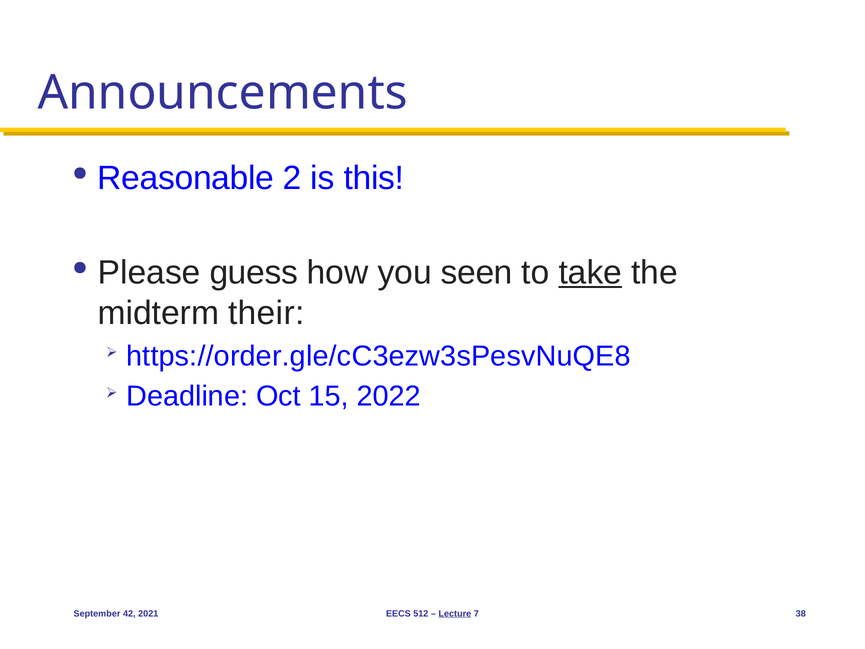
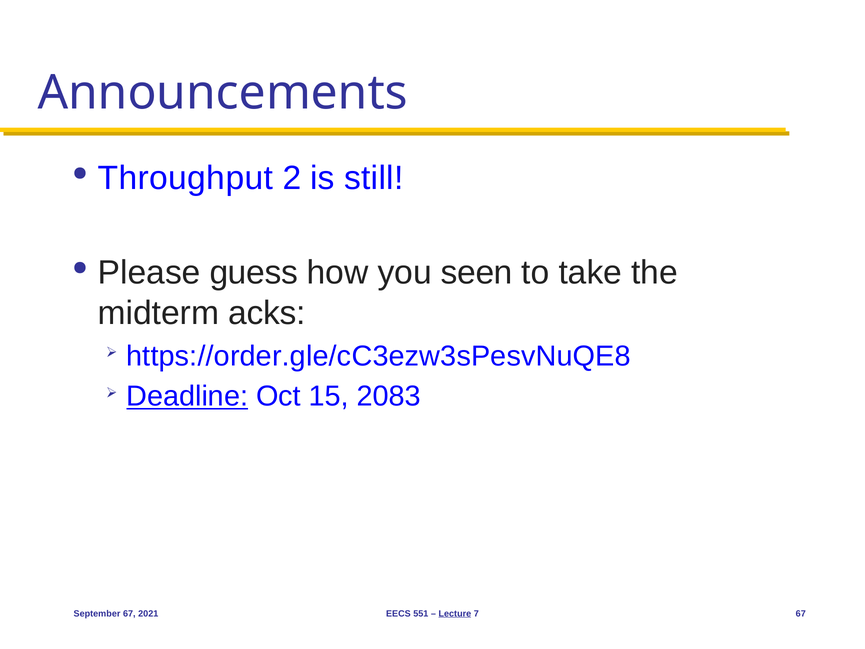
Reasonable: Reasonable -> Throughput (185, 178)
this: this -> still (374, 178)
take underline: present -> none (590, 273)
their: their -> acks (267, 313)
Deadline underline: none -> present (187, 396)
2022: 2022 -> 2083 (389, 396)
September 42: 42 -> 67 (129, 613)
512: 512 -> 551 (421, 613)
7 38: 38 -> 67 (801, 613)
